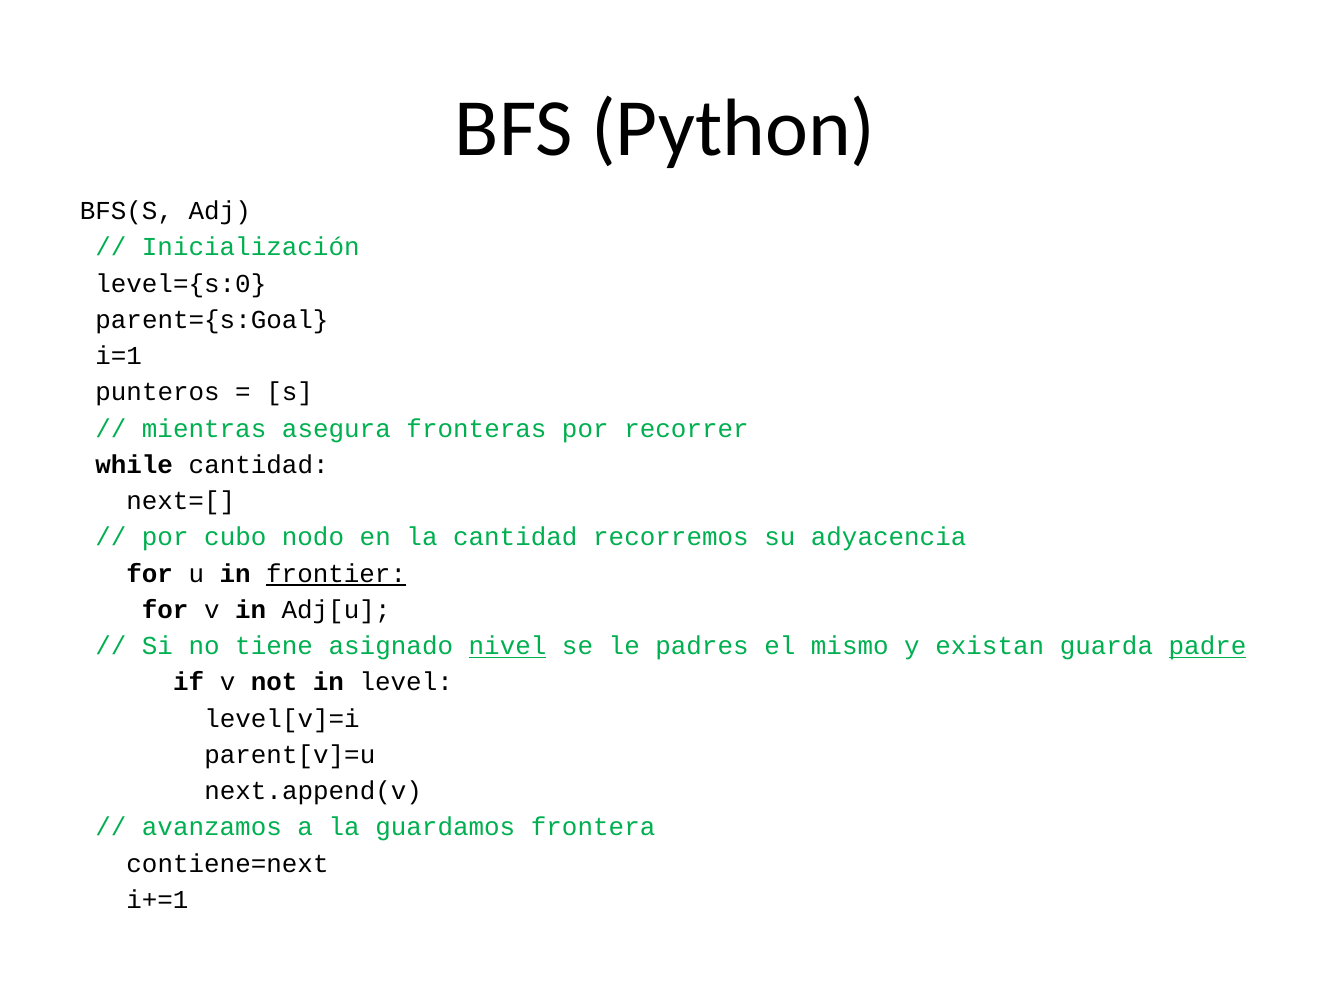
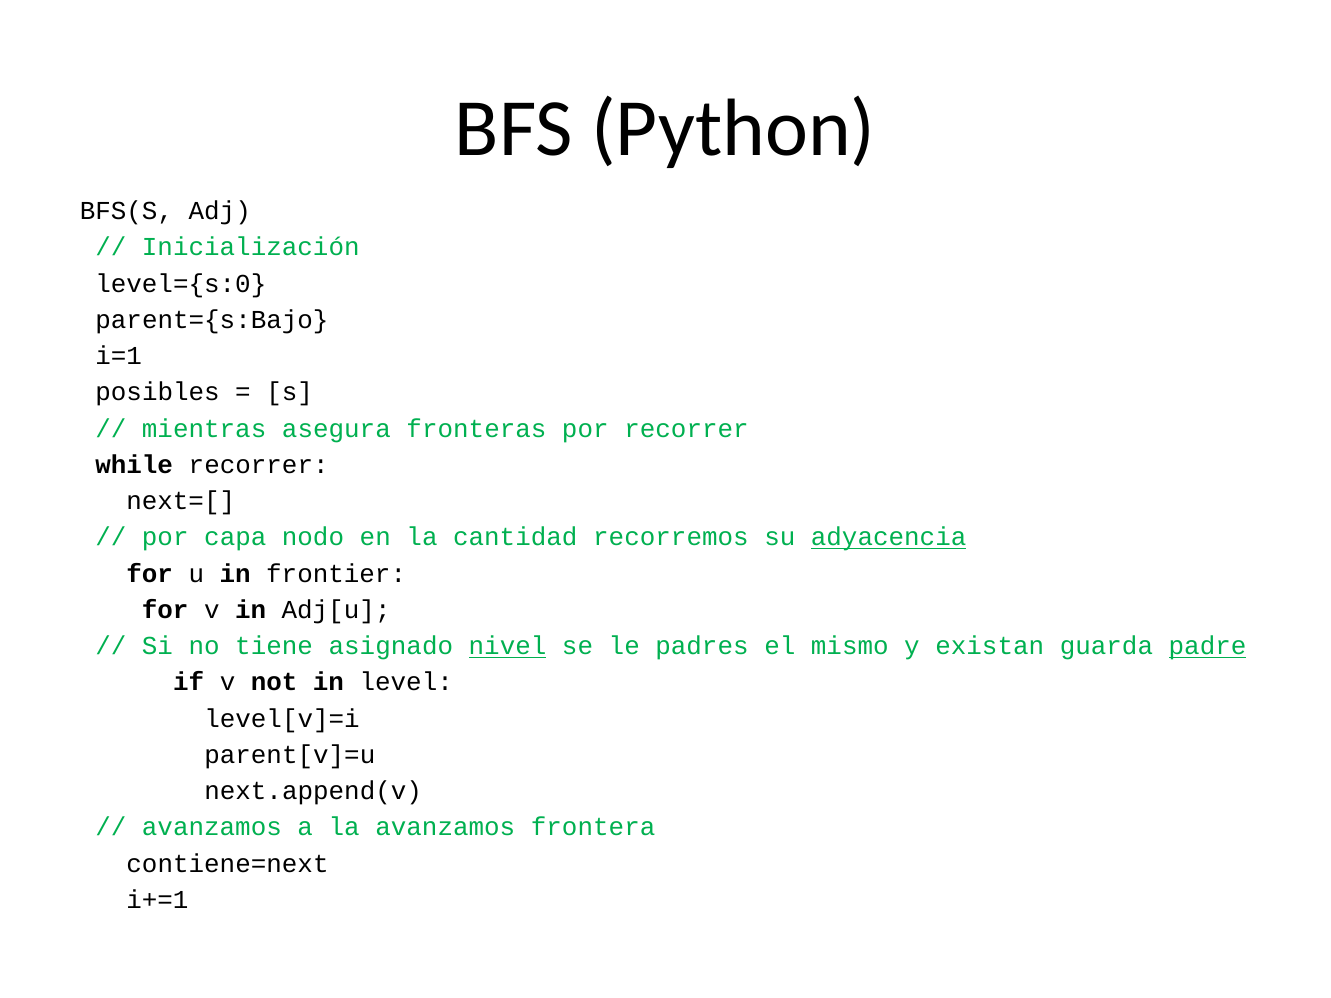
parent={s:Goal: parent={s:Goal -> parent={s:Bajo (212, 320)
punteros: punteros -> posibles (158, 392)
while cantidad: cantidad -> recorrer (259, 465)
cubo: cubo -> capa (235, 538)
adyacencia underline: none -> present (889, 538)
frontier underline: present -> none (336, 574)
la guardamos: guardamos -> avanzamos (445, 828)
